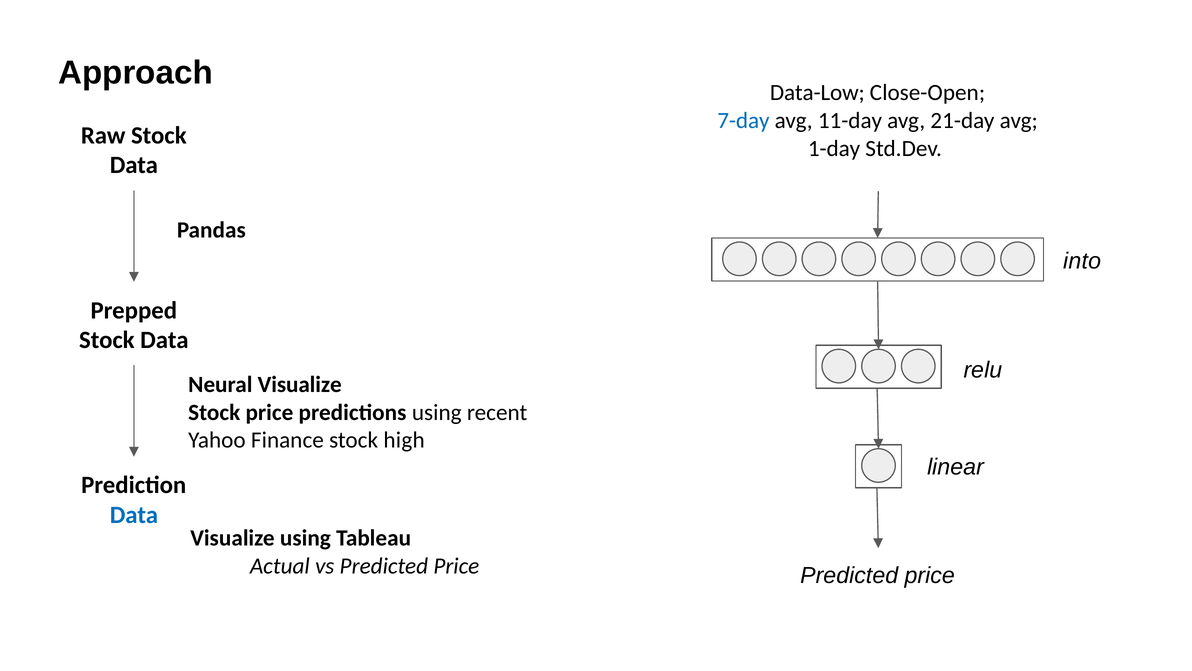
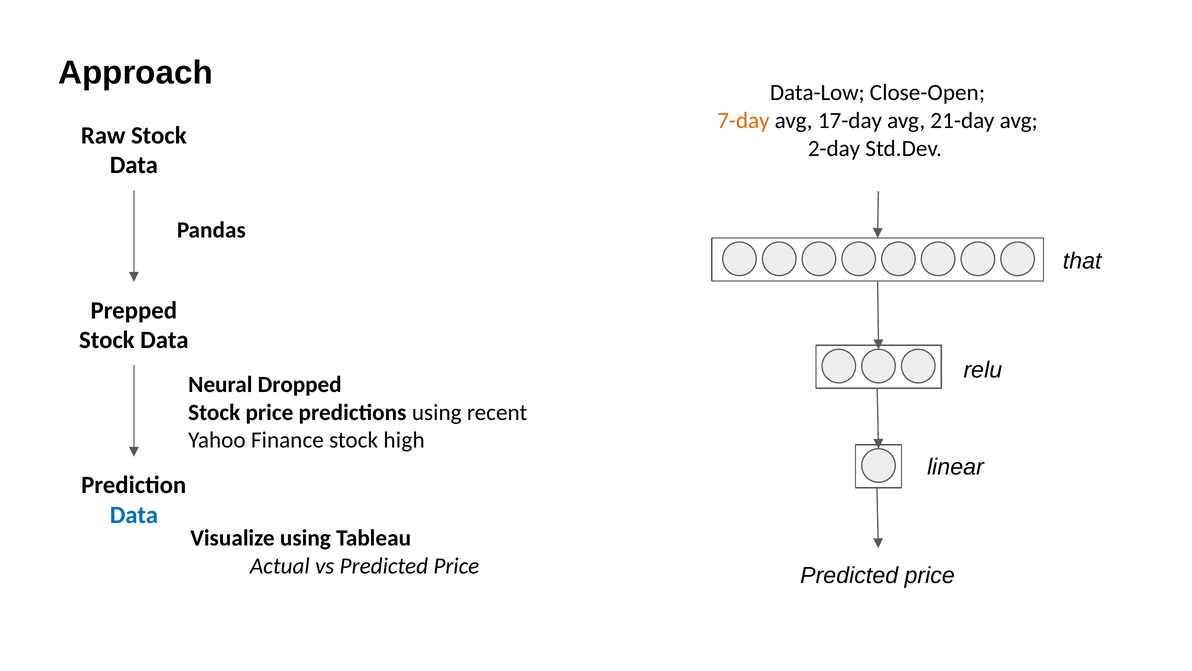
7-day colour: blue -> orange (743, 121)
11-day: 11-day -> 17-day (850, 121)
1-day: 1-day -> 2-day (834, 148)
into: into -> that (1082, 261)
Neural Visualize: Visualize -> Dropped (300, 384)
